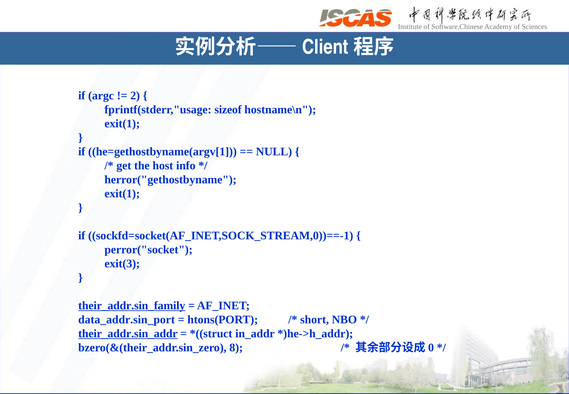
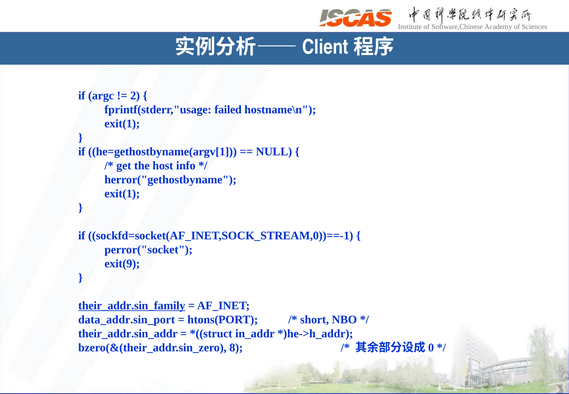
sizeof: sizeof -> failed (228, 110)
exit(3: exit(3 -> exit(9 (122, 264)
their_addr.sin_addr underline: present -> none (128, 334)
